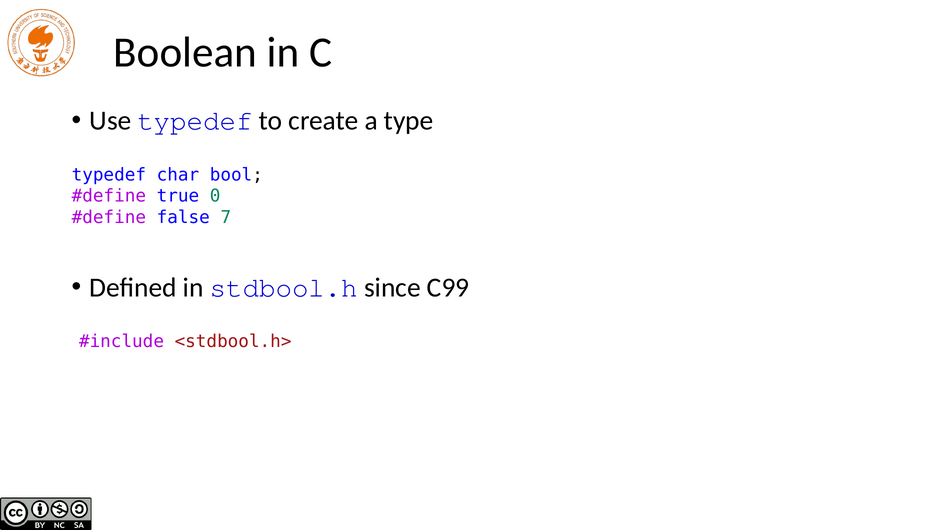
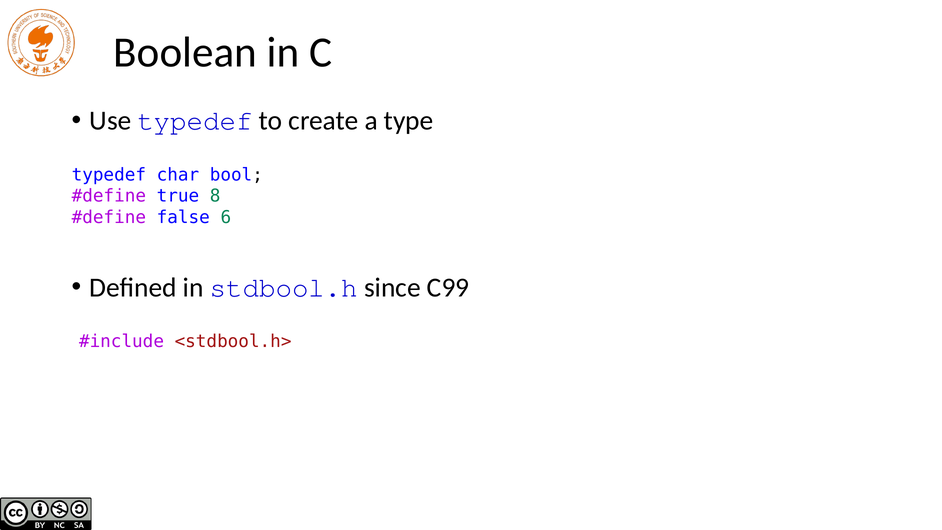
0: 0 -> 8 (215, 196)
7: 7 -> 6 (226, 217)
